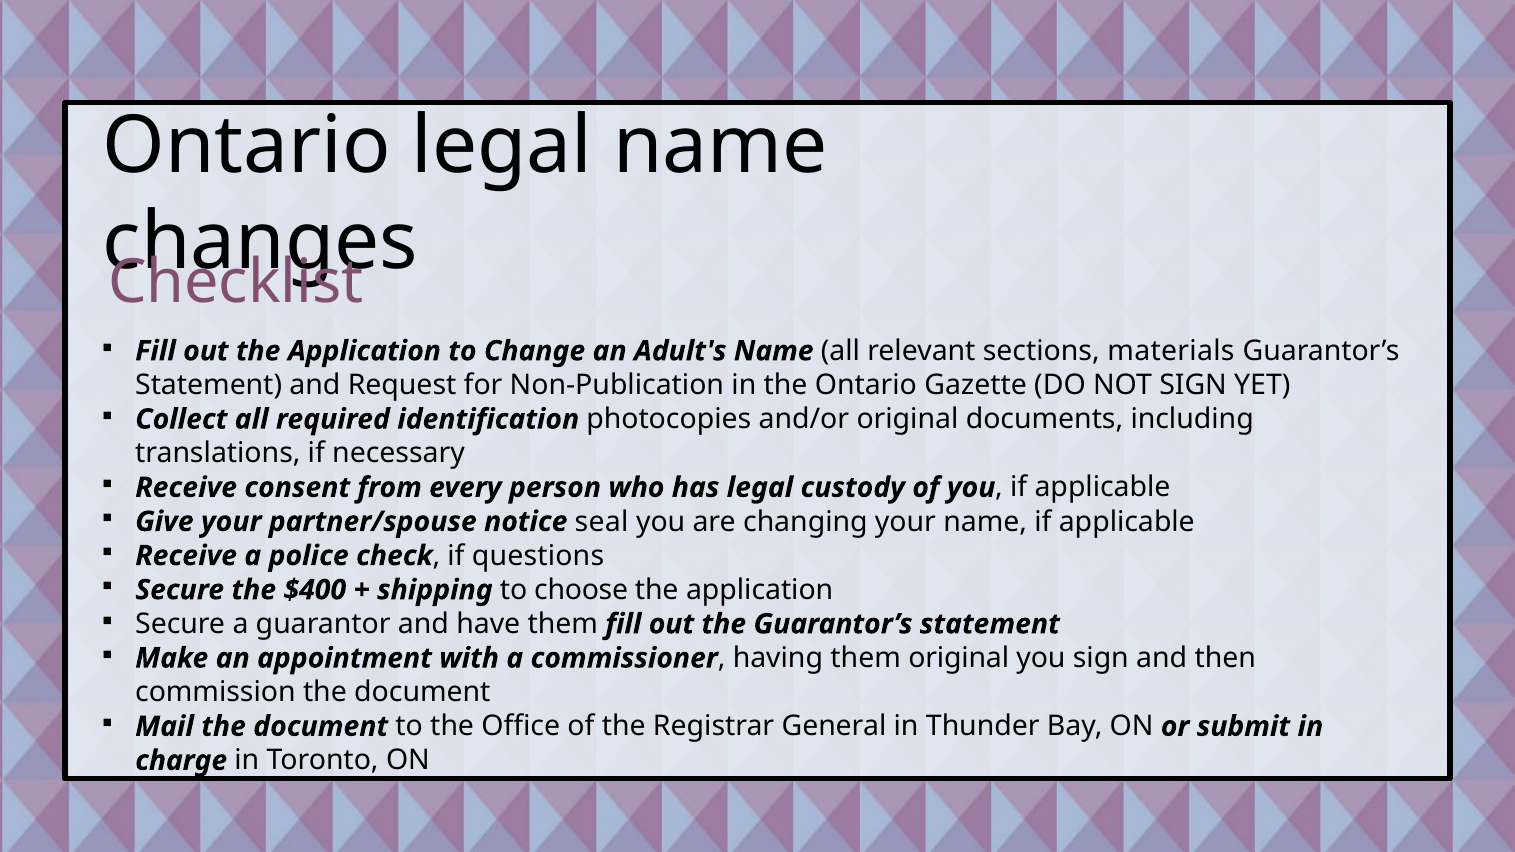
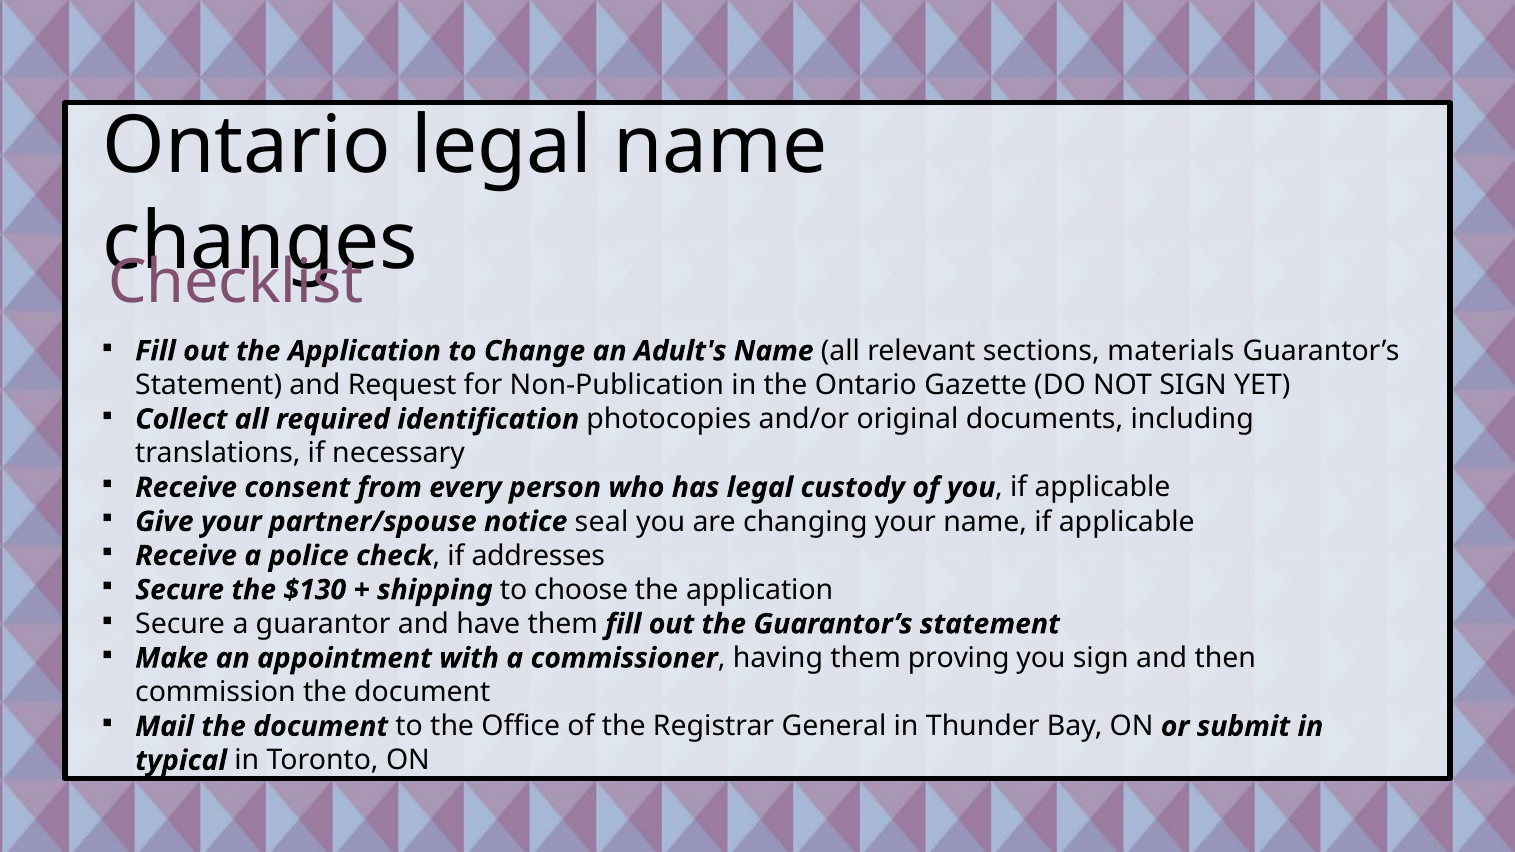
questions: questions -> addresses (538, 556)
$400: $400 -> $130 (315, 590)
them original: original -> proving (959, 658)
charge: charge -> typical (181, 761)
